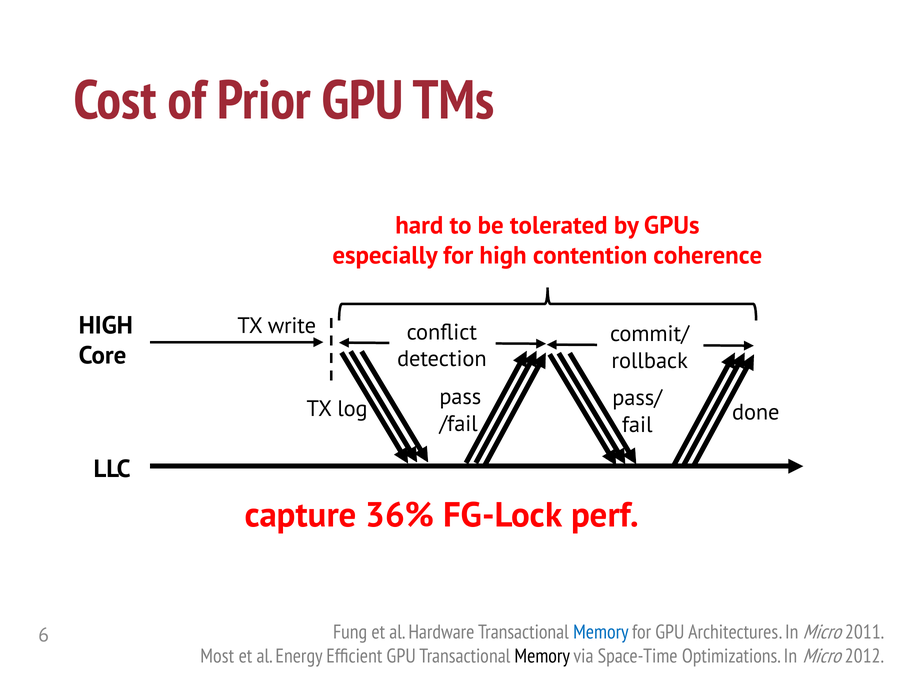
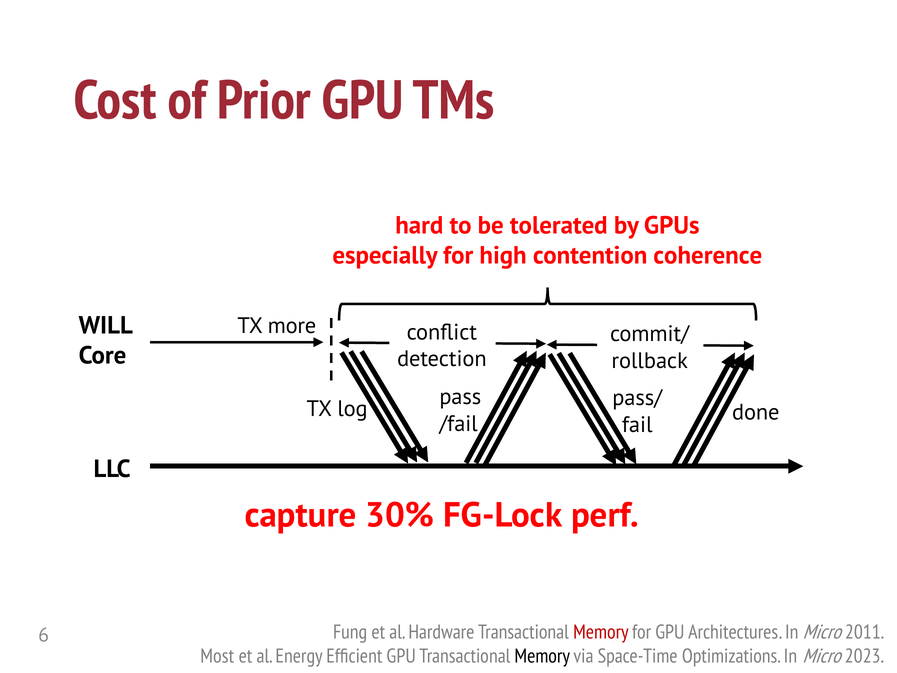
HIGH: HIGH -> WILL (106, 326)
write: write -> more (292, 326)
36%: 36% -> 30% (400, 515)
Memory colour: blue -> red (601, 632)
2012: 2012 -> 2023 (864, 656)
